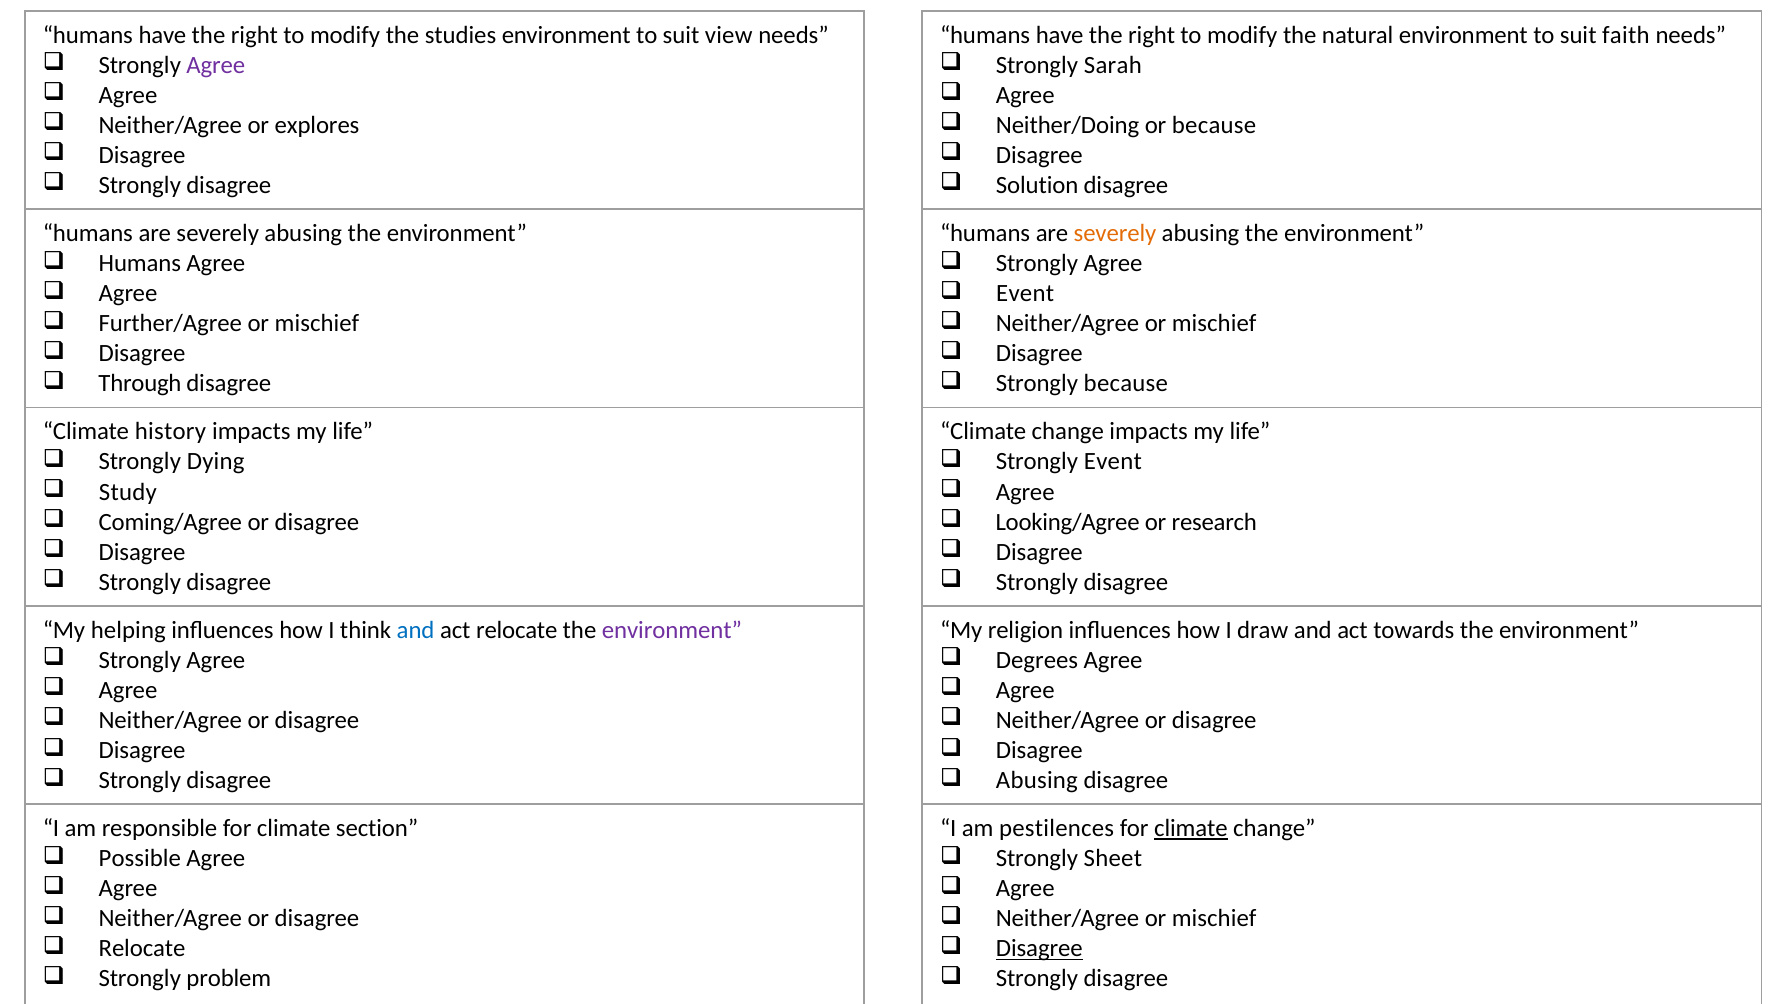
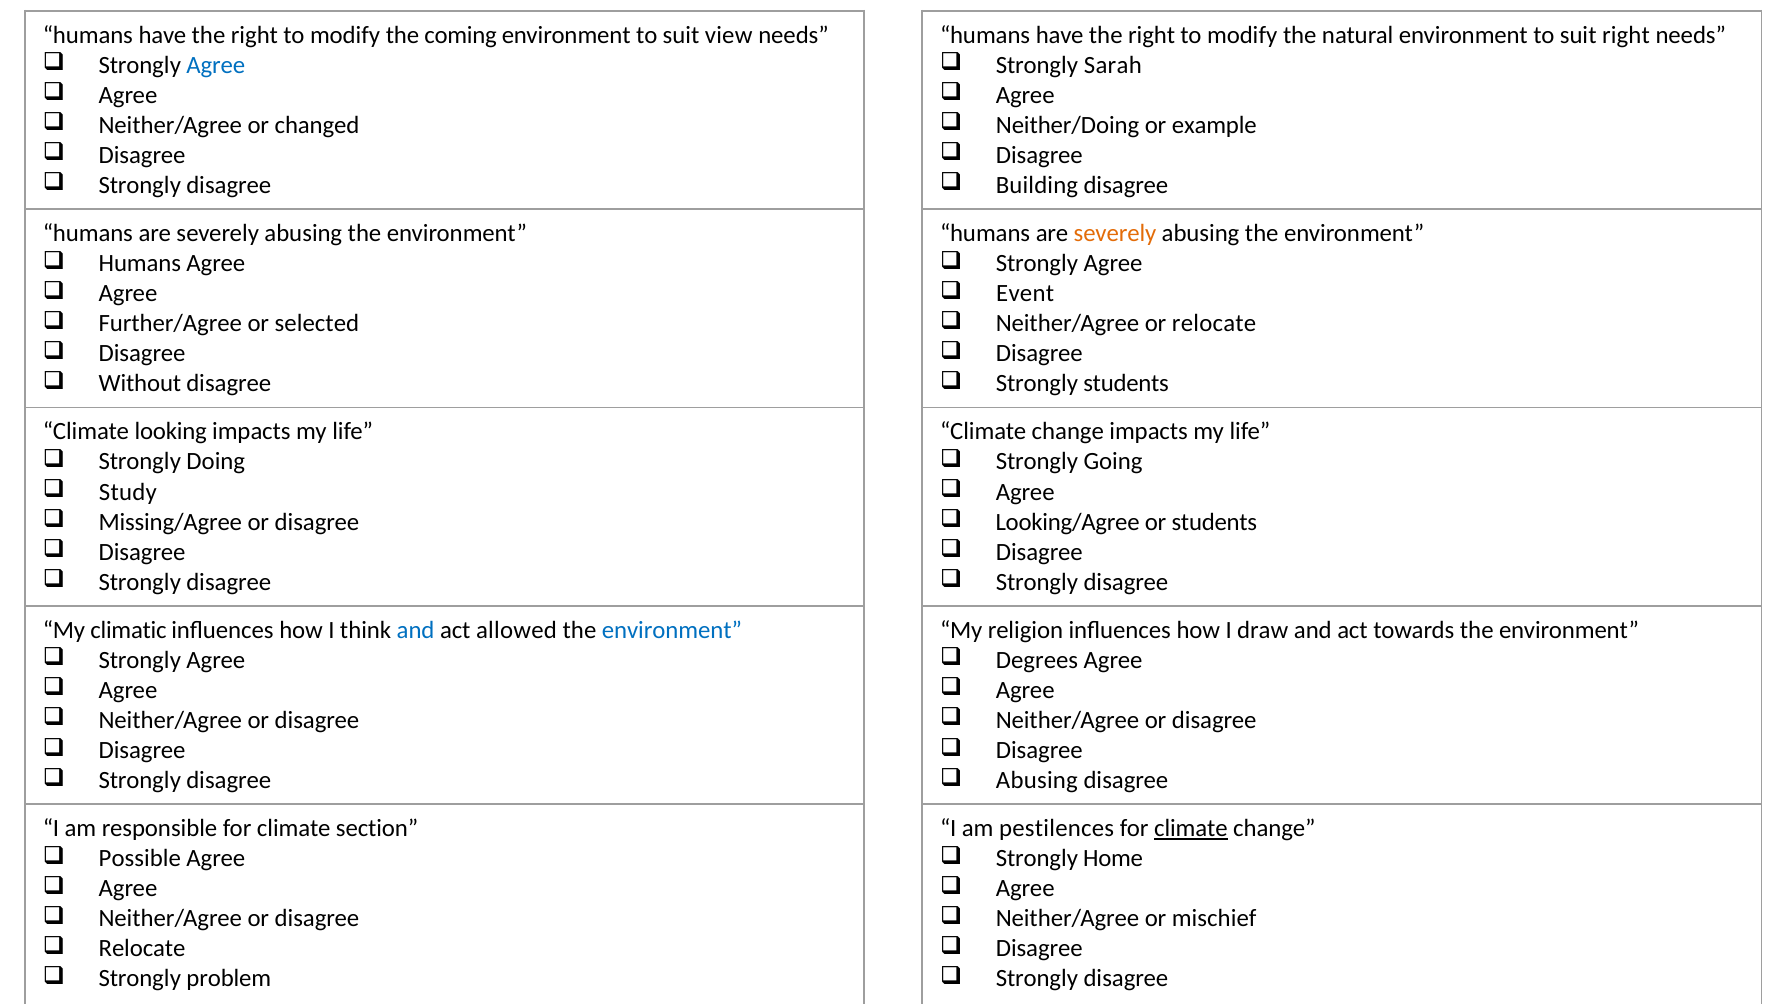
studies: studies -> coming (461, 35)
suit faith: faith -> right (1626, 35)
Agree colour: purple -> blue (216, 65)
explores: explores -> changed (317, 125)
or because: because -> example (1214, 125)
Solution: Solution -> Building (1037, 185)
mischief: mischief -> selected (317, 324)
mischief: mischief -> relocate (1214, 324)
Through: Through -> Without (140, 384)
Strongly because: because -> students (1126, 384)
history: history -> looking (171, 432)
Dying: Dying -> Doing (216, 462)
Strongly Event: Event -> Going (1113, 462)
Coming/Agree: Coming/Agree -> Missing/Agree (170, 522)
or research: research -> students (1214, 522)
helping: helping -> climatic (128, 630)
act relocate: relocate -> allowed (517, 630)
environment colour: purple -> blue (672, 630)
Sheet: Sheet -> Home (1113, 859)
Disagree underline: present -> none (1039, 949)
